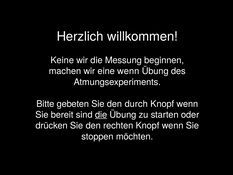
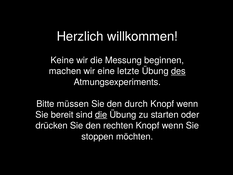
eine wenn: wenn -> letzte (128, 71)
des underline: none -> present (178, 71)
gebeten: gebeten -> müssen (73, 104)
